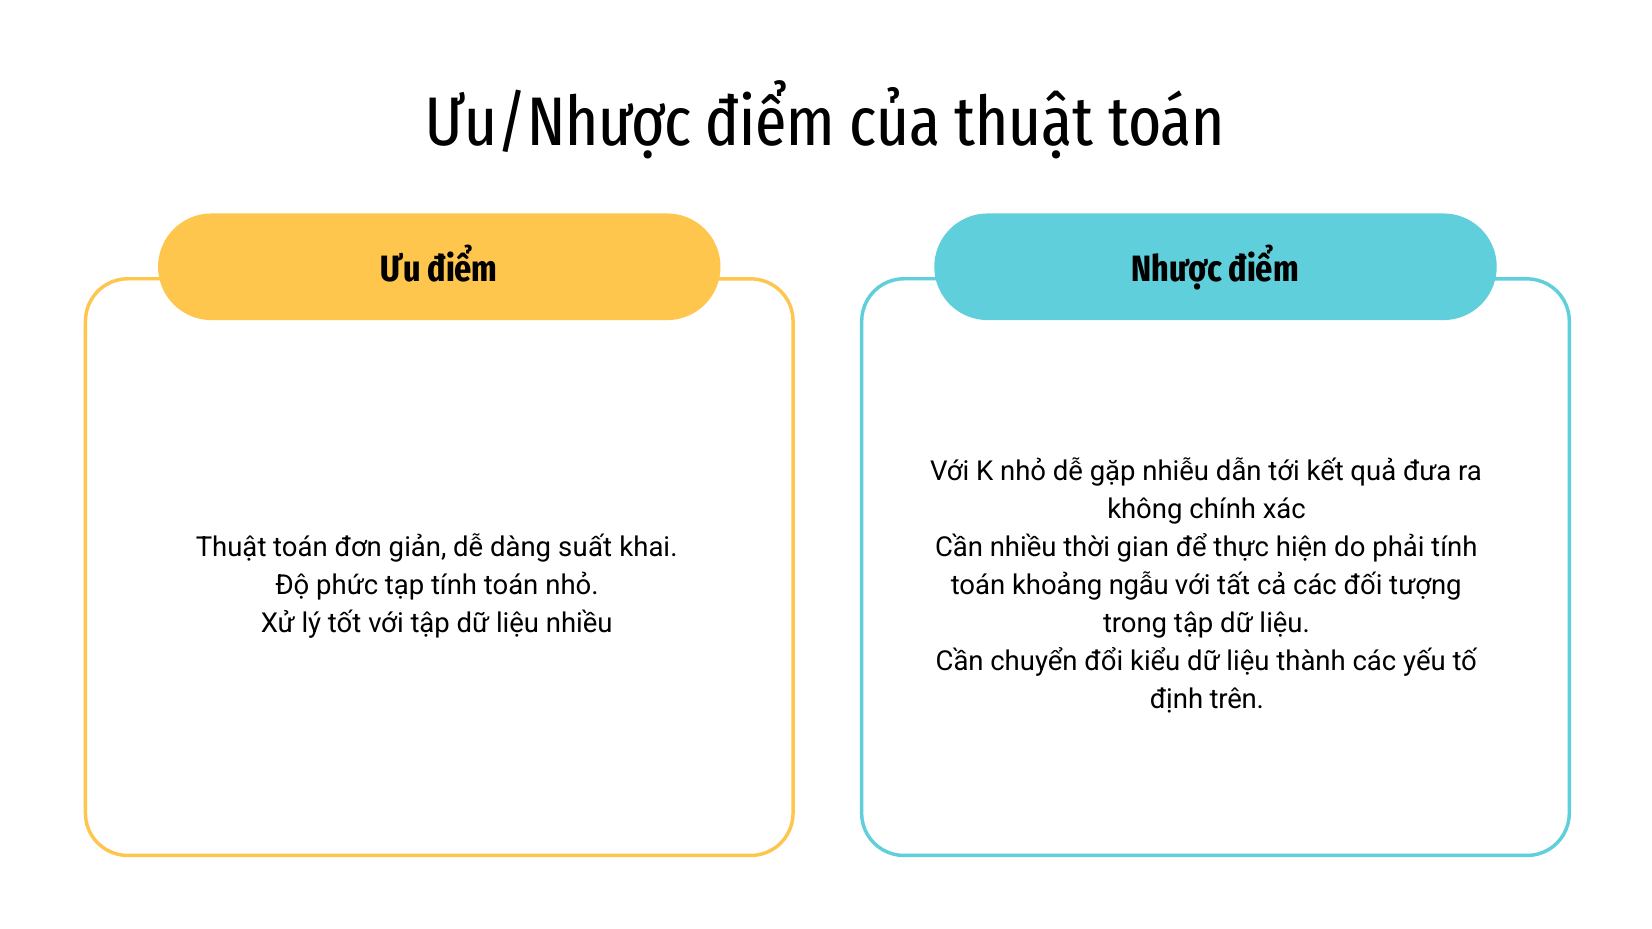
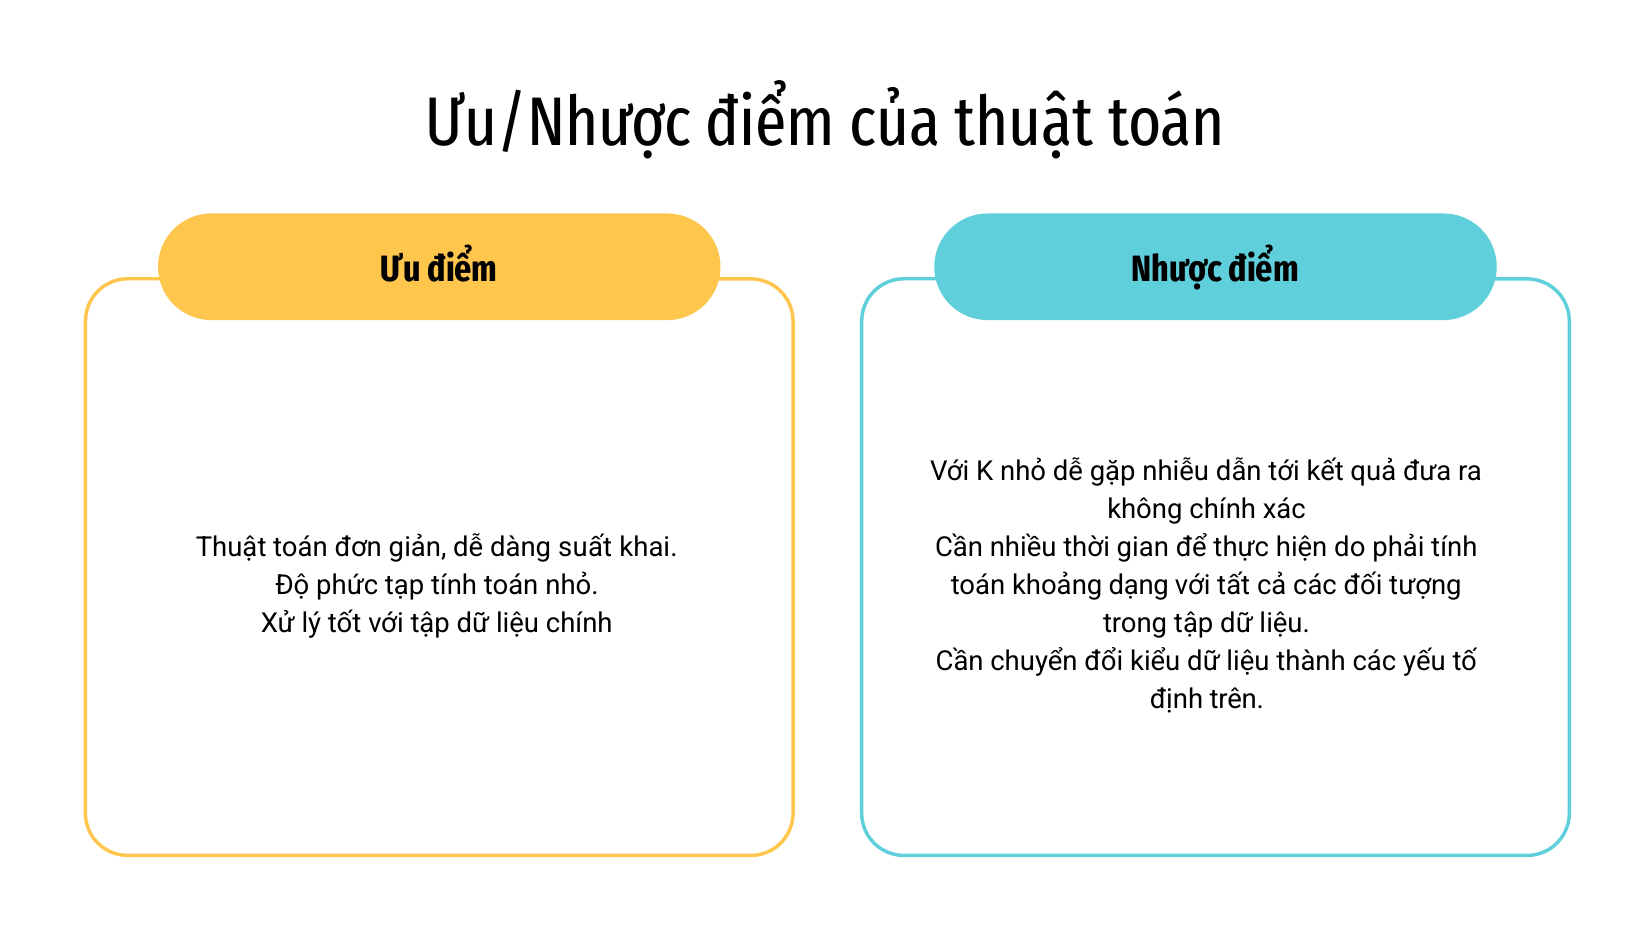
ngẫu: ngẫu -> dạng (1139, 586)
liệu nhiều: nhiều -> chính (579, 624)
